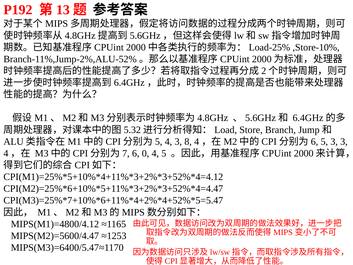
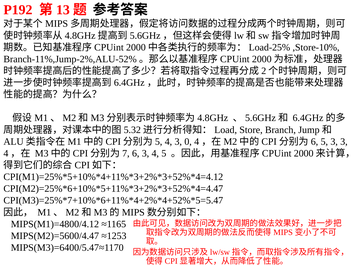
8: 8 -> 0 (188, 141)
6 0: 0 -> 3 (145, 153)
